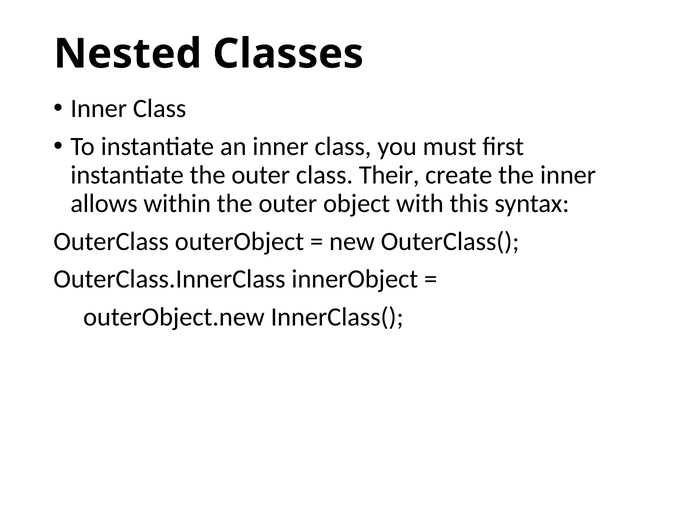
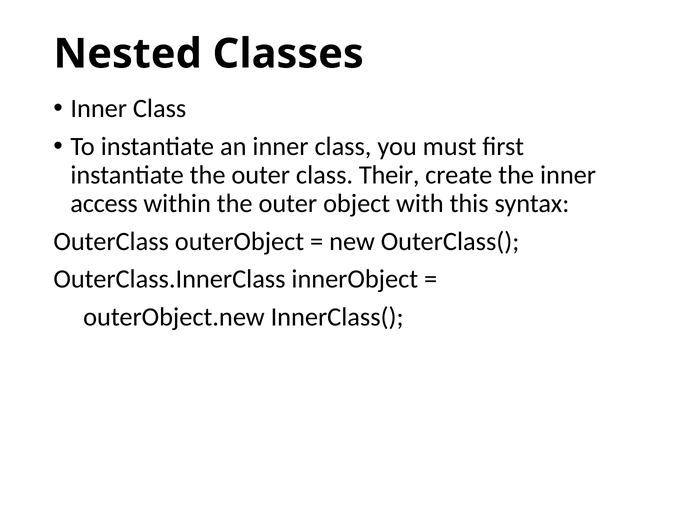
allows: allows -> access (104, 204)
